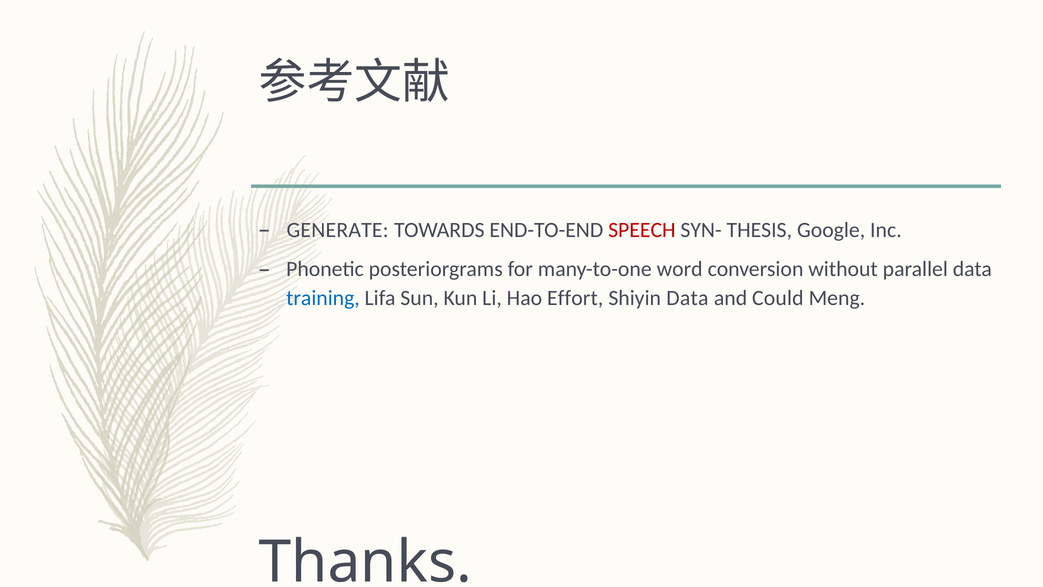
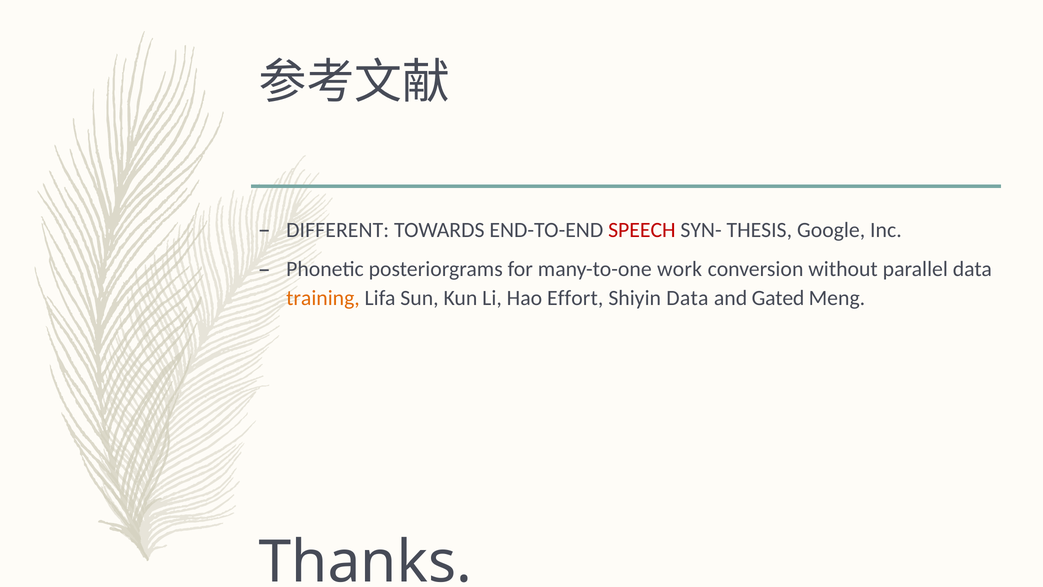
GENERATE: GENERATE -> DIFFERENT (338, 230)
word: word -> work (680, 269)
training colour: blue -> orange (323, 298)
Could: Could -> Gated (778, 298)
